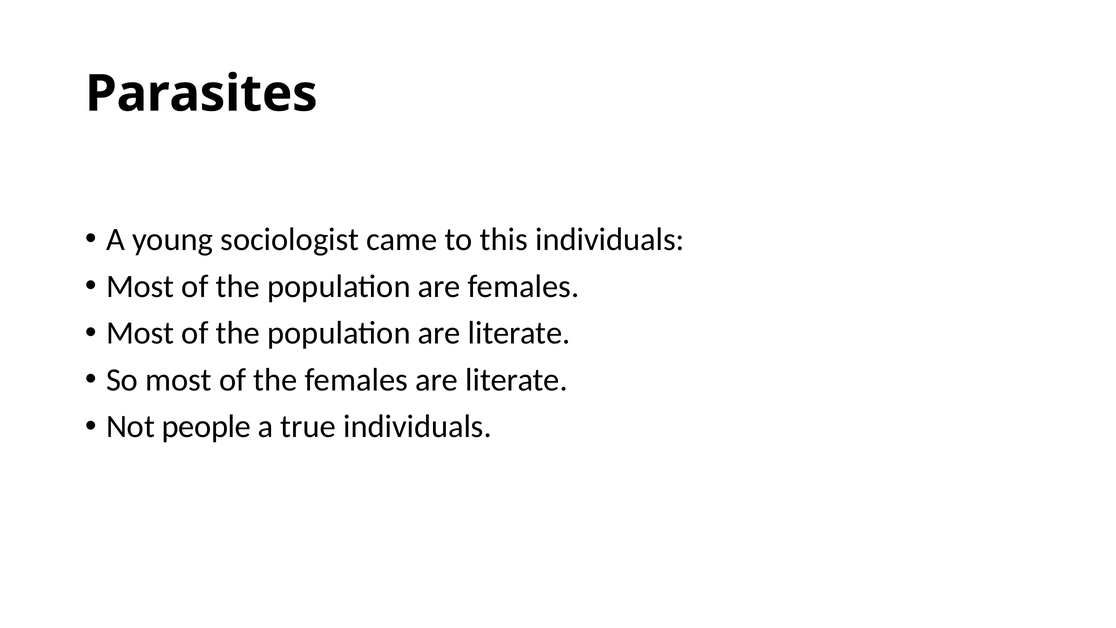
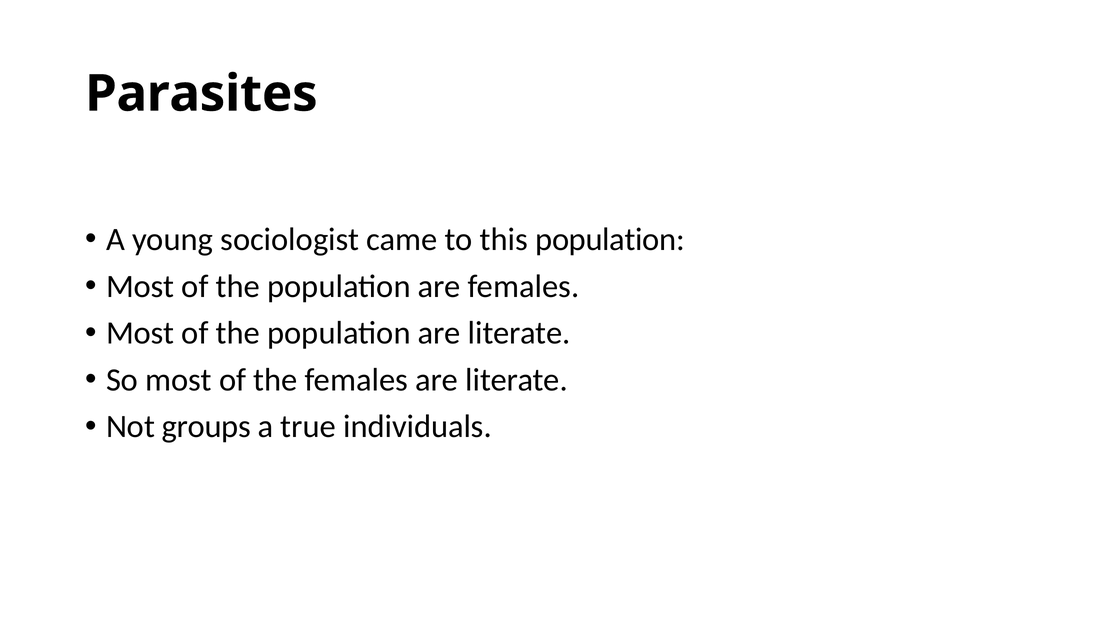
this individuals: individuals -> population (610, 239)
people: people -> groups (206, 427)
